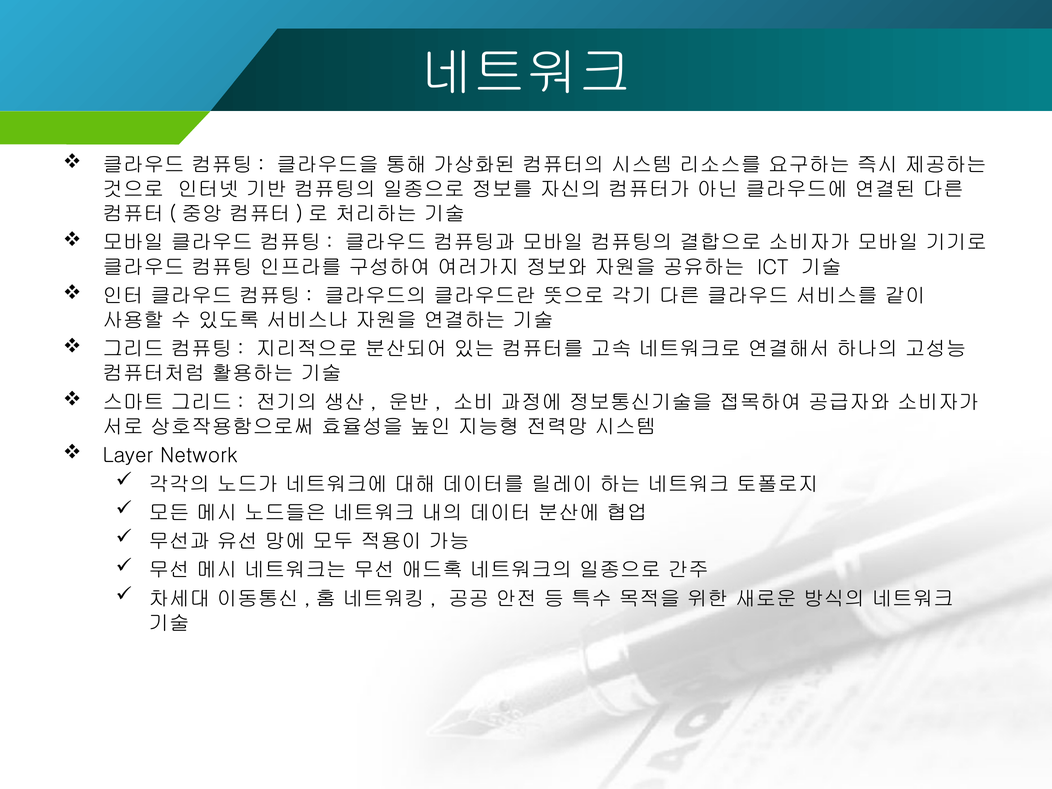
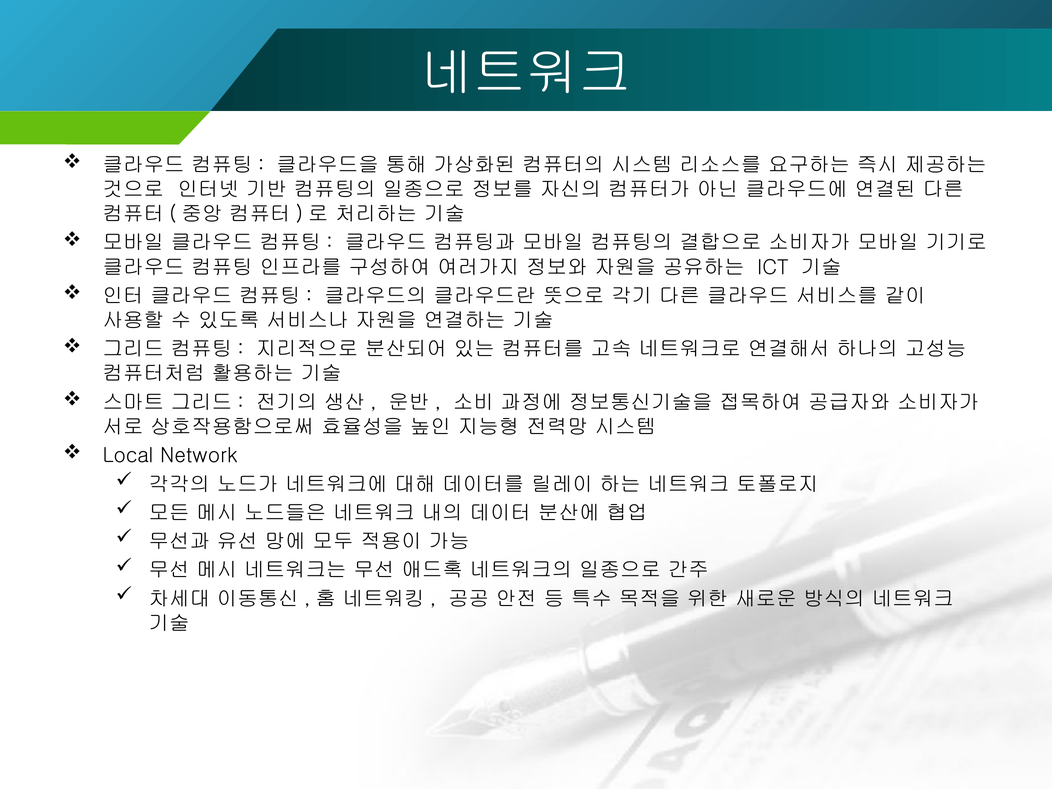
Layer: Layer -> Local (128, 456)
